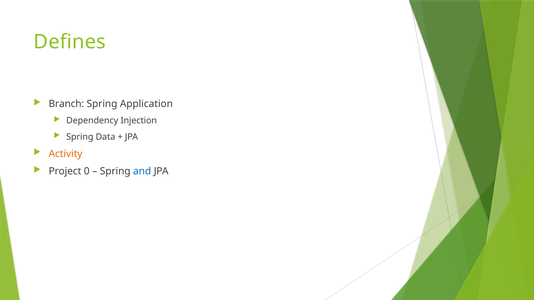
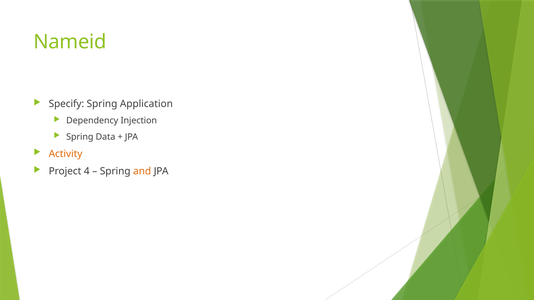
Defines: Defines -> Nameid (70, 42)
Branch: Branch -> Specify (66, 104)
0: 0 -> 4 (87, 172)
and colour: blue -> orange (142, 172)
